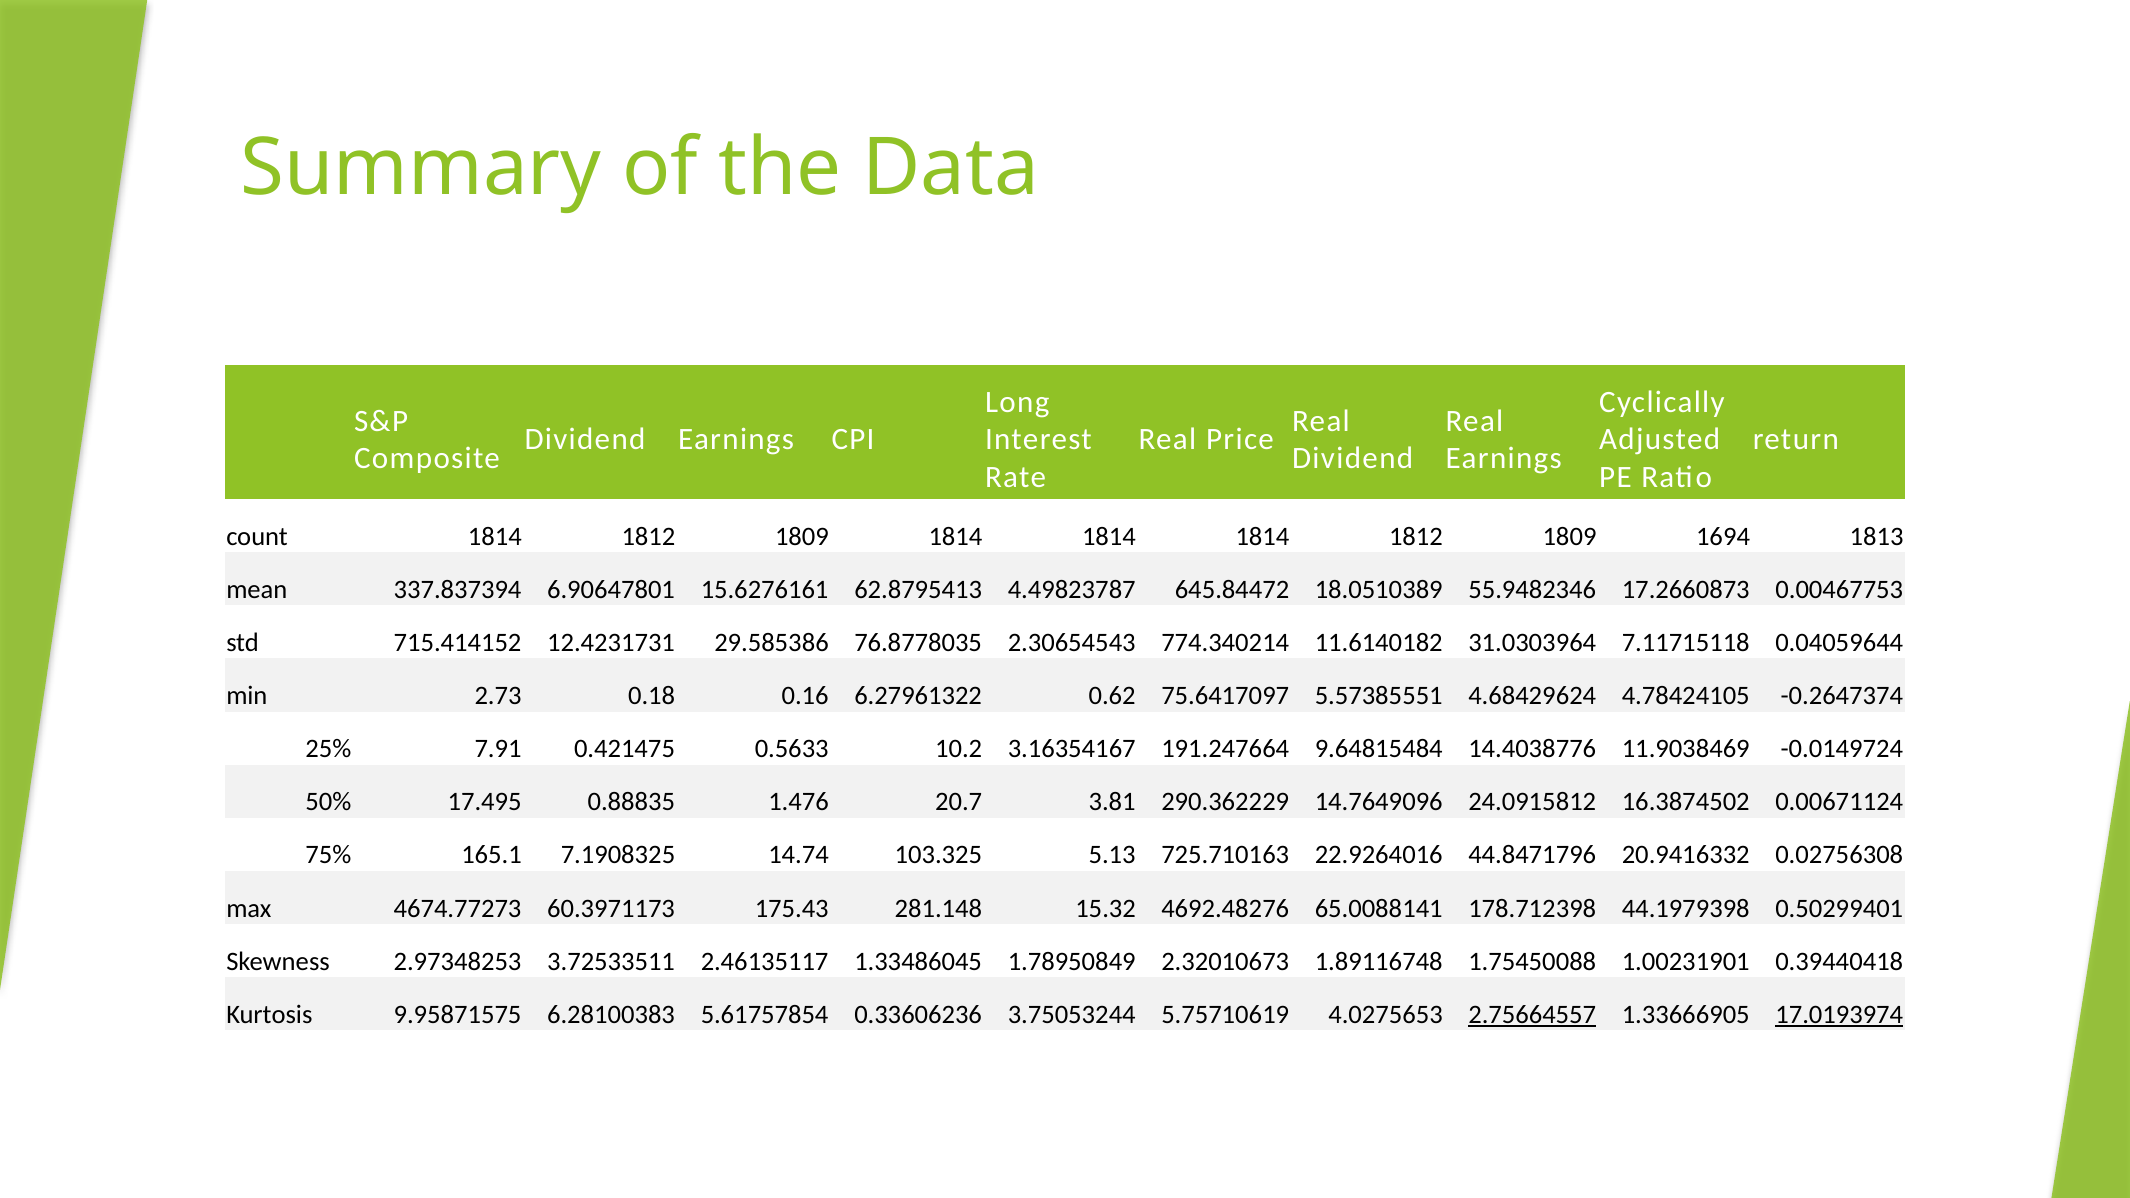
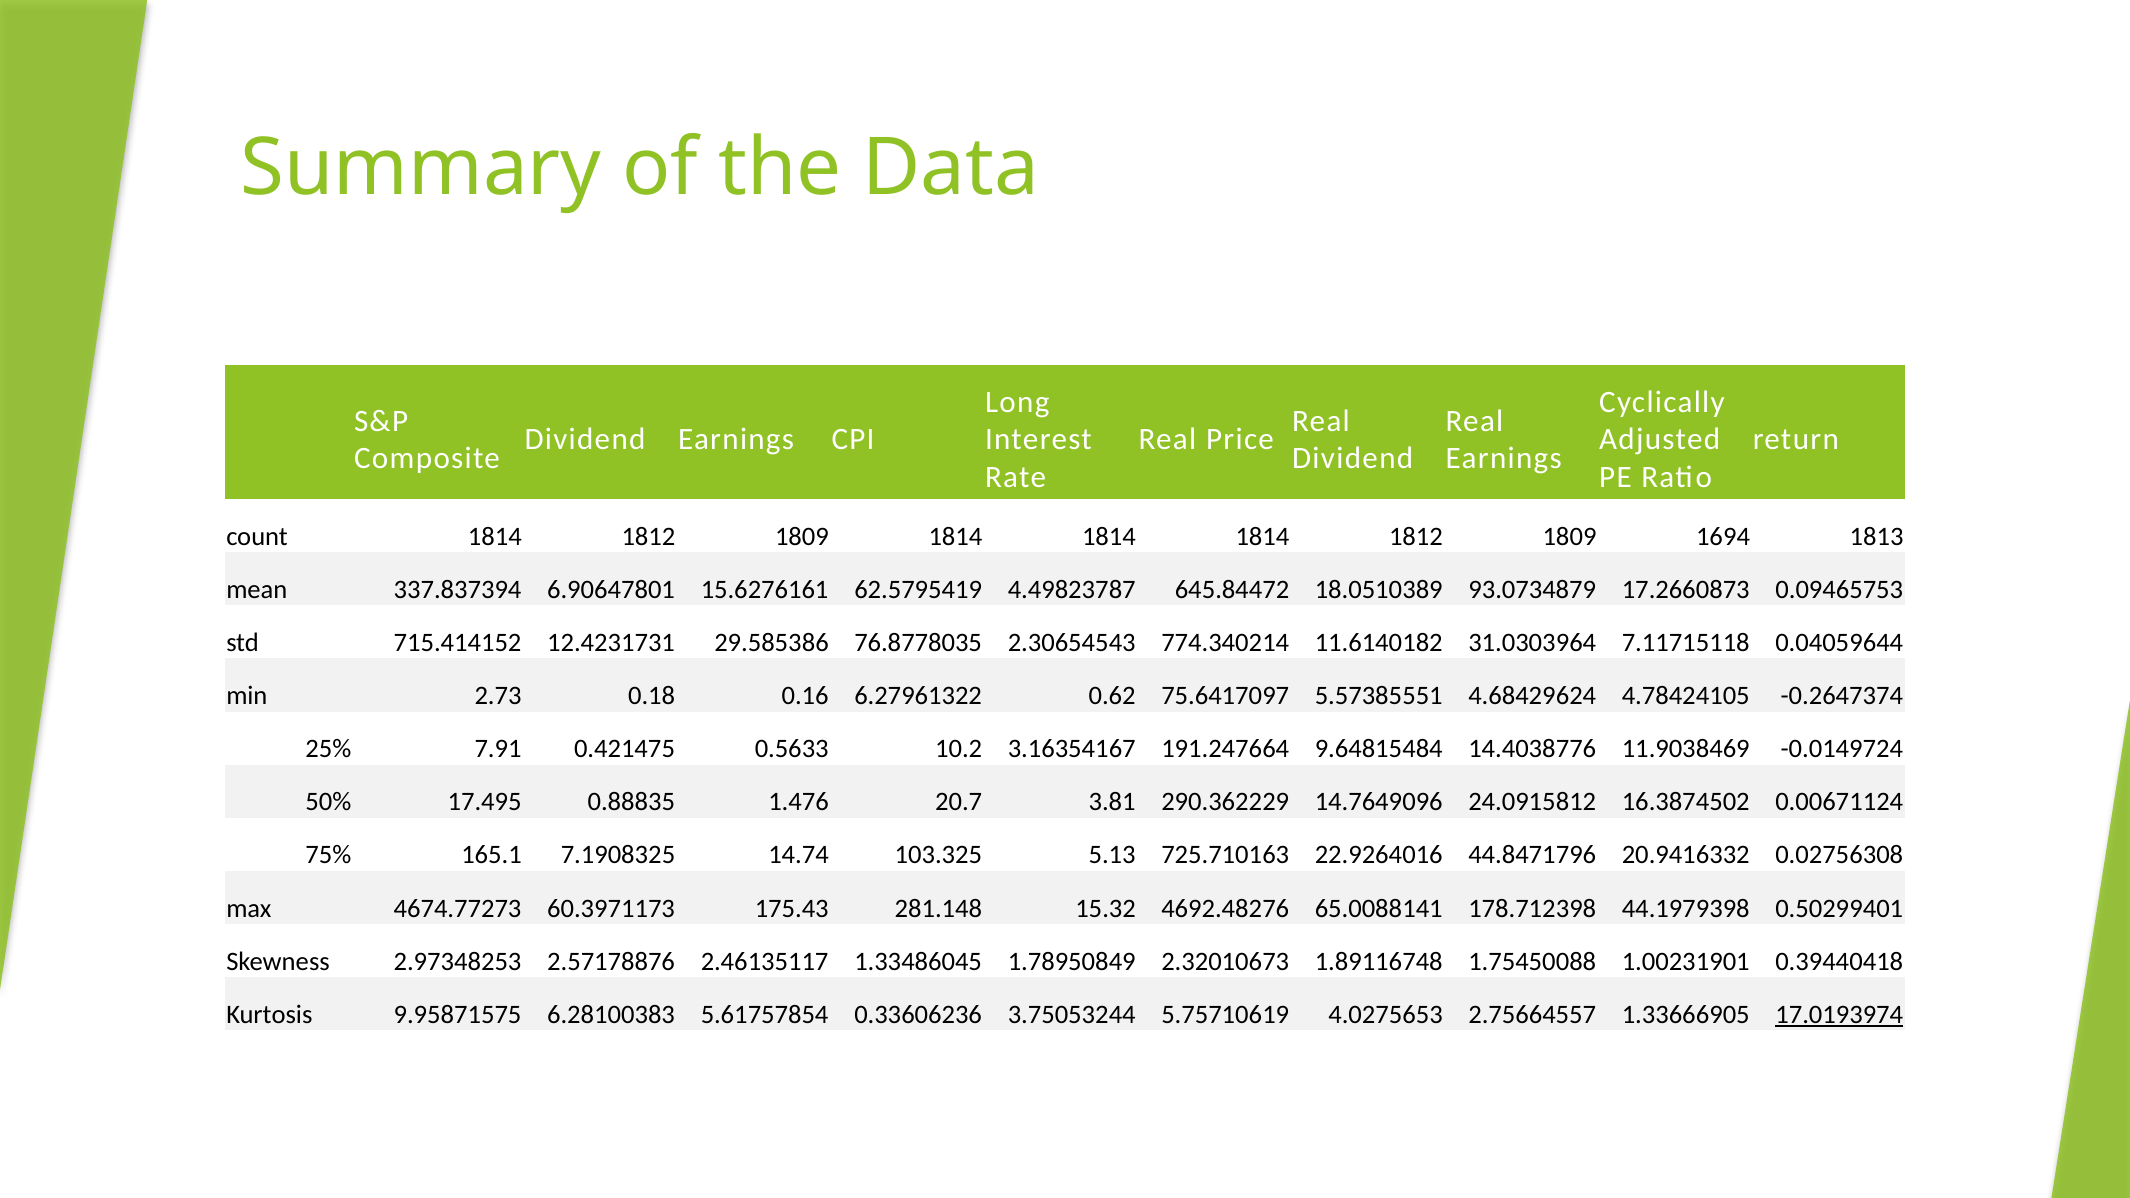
62.8795413: 62.8795413 -> 62.5795419 (918, 589)
55.9482346: 55.9482346 -> 93.0734879 (1532, 589)
0.00467753: 0.00467753 -> 0.09465753 (1839, 589)
3.72533511: 3.72533511 -> 2.57178876 (611, 961)
2.75664557 underline: present -> none (1532, 1015)
